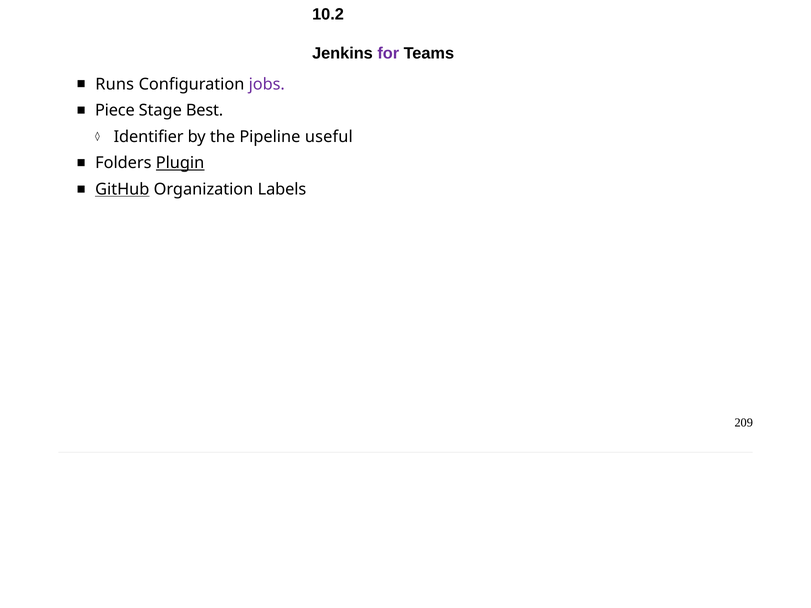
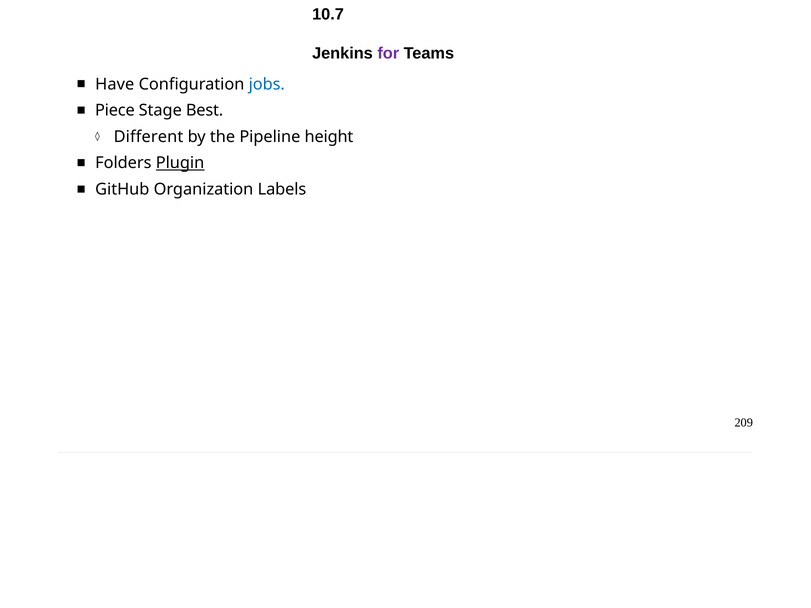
10.2: 10.2 -> 10.7 (328, 14)
Runs: Runs -> Have (115, 84)
jobs colour: purple -> blue (267, 84)
Identifier: Identifier -> Different (148, 137)
useful: useful -> height (329, 137)
GitHub underline: present -> none (122, 189)
